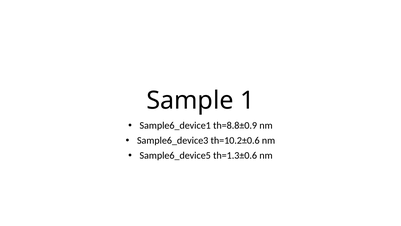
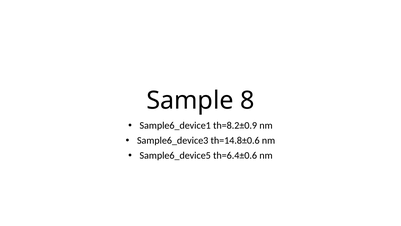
1: 1 -> 8 (247, 100)
th=8.8±0.9: th=8.8±0.9 -> th=8.2±0.9 (235, 125)
th=10.2±0.6: th=10.2±0.6 -> th=14.8±0.6 (235, 140)
th=1.3±0.6: th=1.3±0.6 -> th=6.4±0.6 (235, 155)
